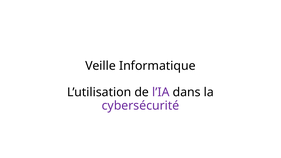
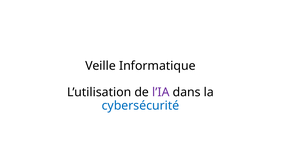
cybersécurité colour: purple -> blue (140, 106)
